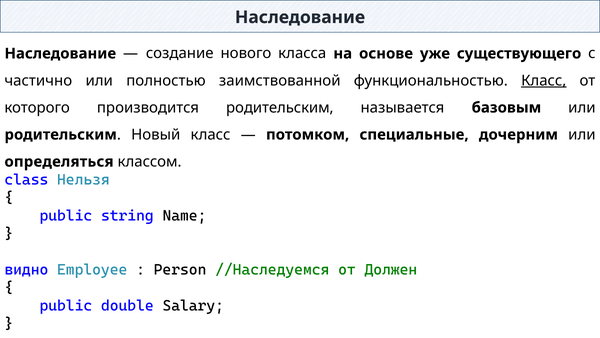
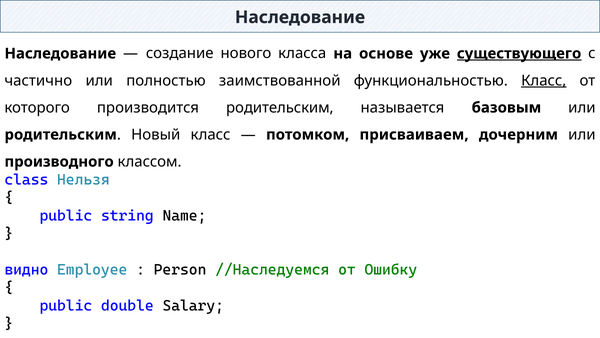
существующего underline: none -> present (519, 53)
специальные: специальные -> присваиваем (414, 134)
определяться: определяться -> производного (59, 161)
Должен: Должен -> Ошибку (391, 269)
